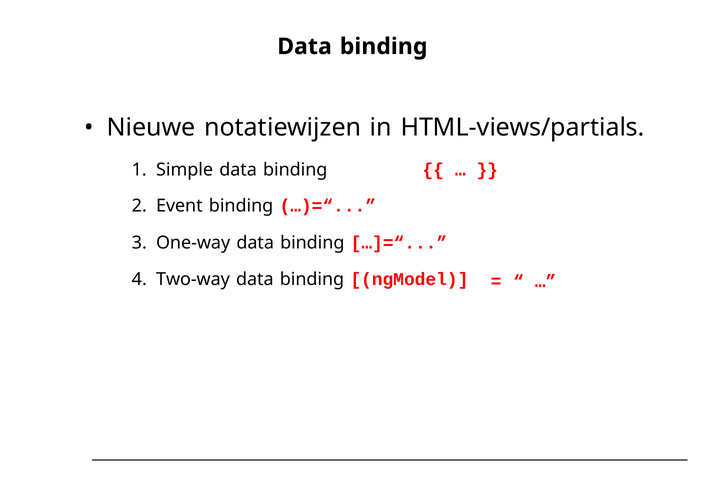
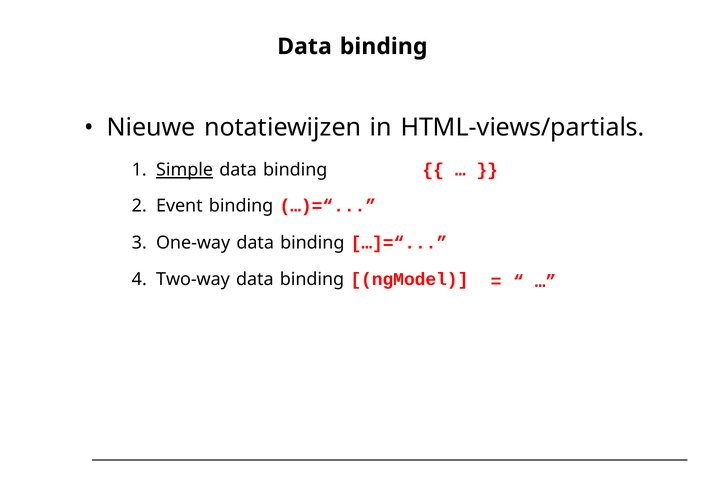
Simple underline: none -> present (185, 170)
